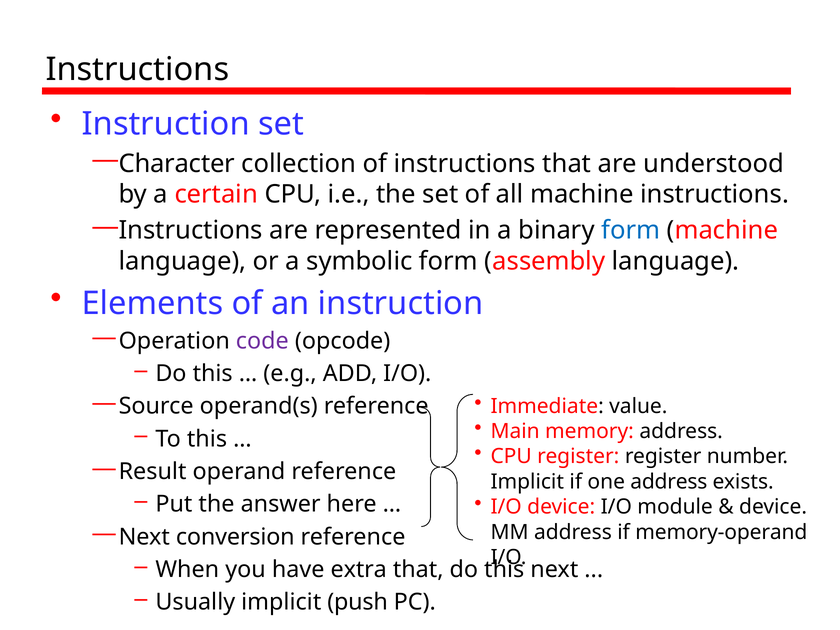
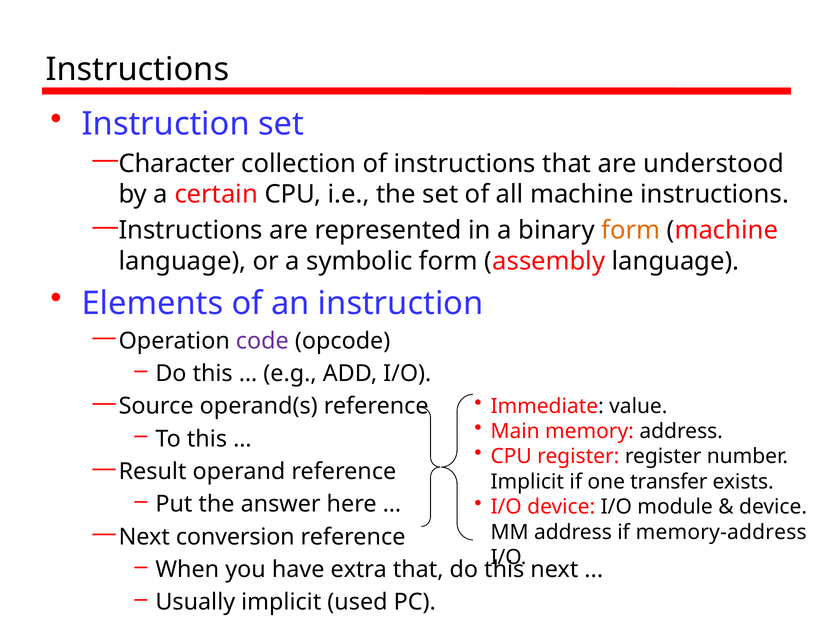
form colour: blue -> orange (631, 230)
one address: address -> transfer (669, 482)
memory-operand: memory-operand -> memory-address (721, 532)
push: push -> used (357, 602)
